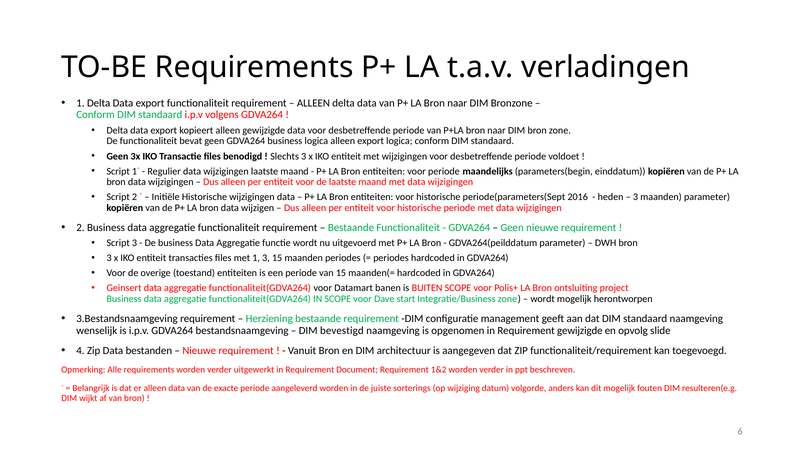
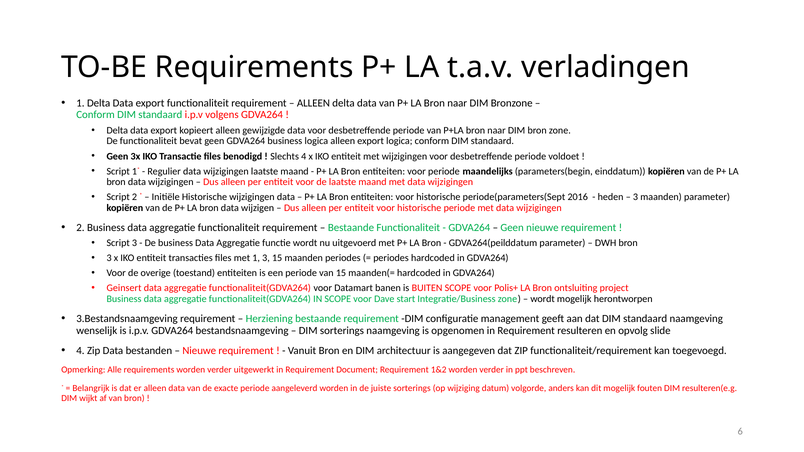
Slechts 3: 3 -> 4 (304, 156)
DIM bevestigd: bevestigd -> sorterings (342, 331)
Requirement gewijzigde: gewijzigde -> resulteren (580, 331)
